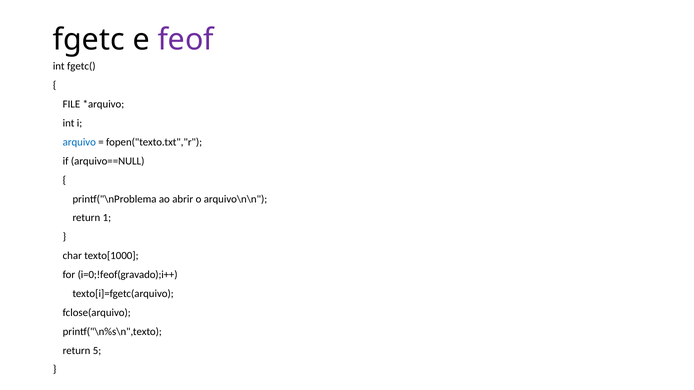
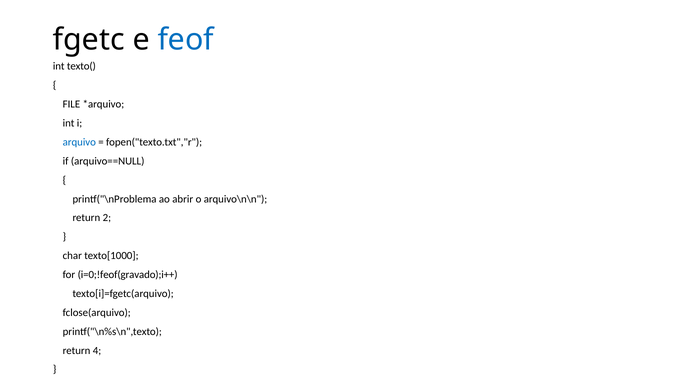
feof colour: purple -> blue (186, 40)
fgetc(: fgetc( -> texto( (81, 66)
1: 1 -> 2 (107, 218)
5: 5 -> 4 (97, 351)
